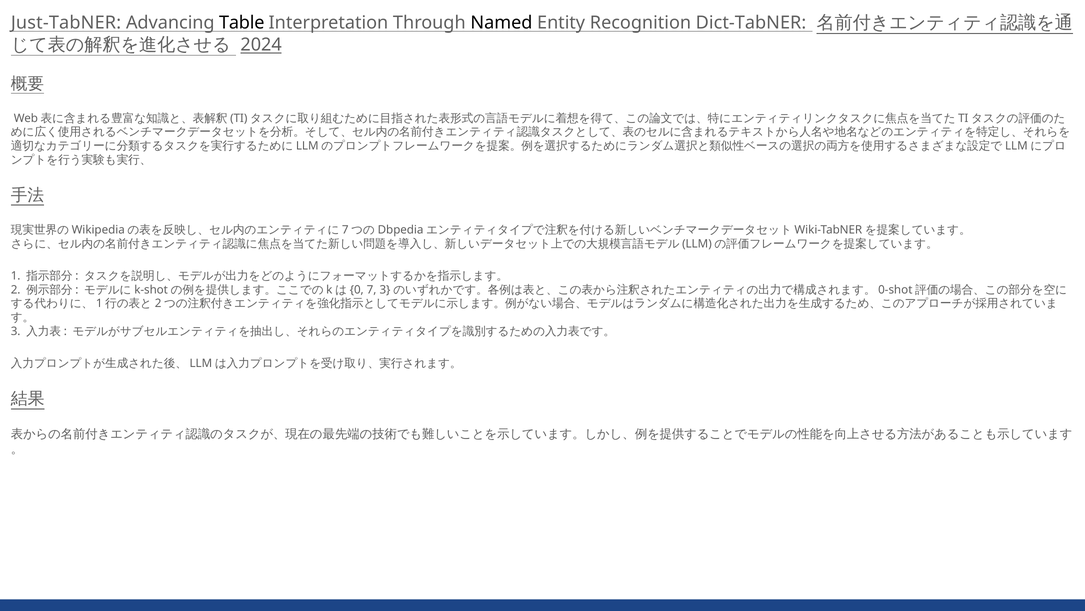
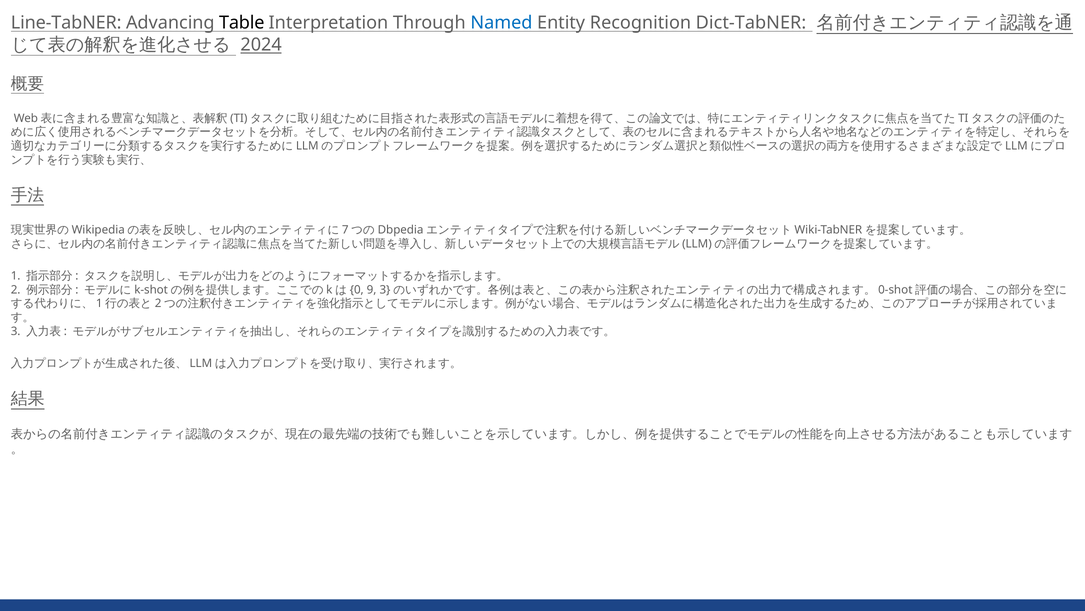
Just-TabNER: Just-TabNER -> Line-TabNER (66, 23)
Named colour: black -> blue (501, 23)
7: 7 -> 9 (372, 289)
